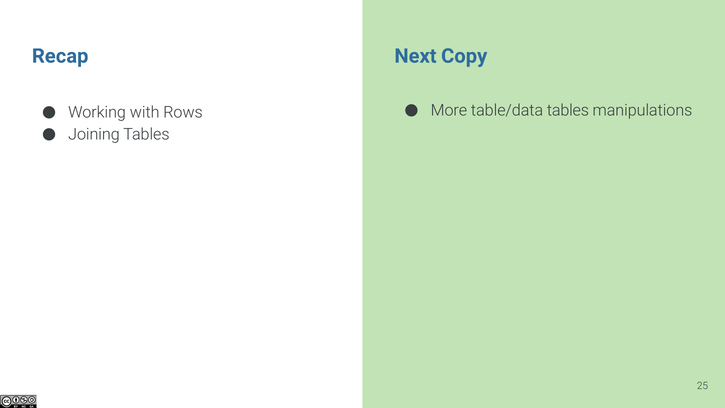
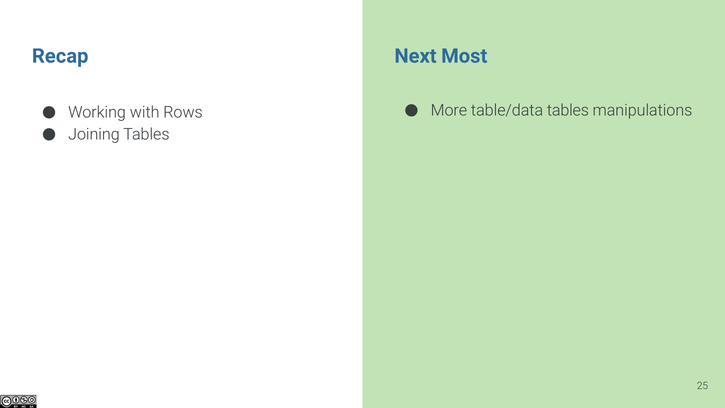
Copy: Copy -> Most (464, 56)
